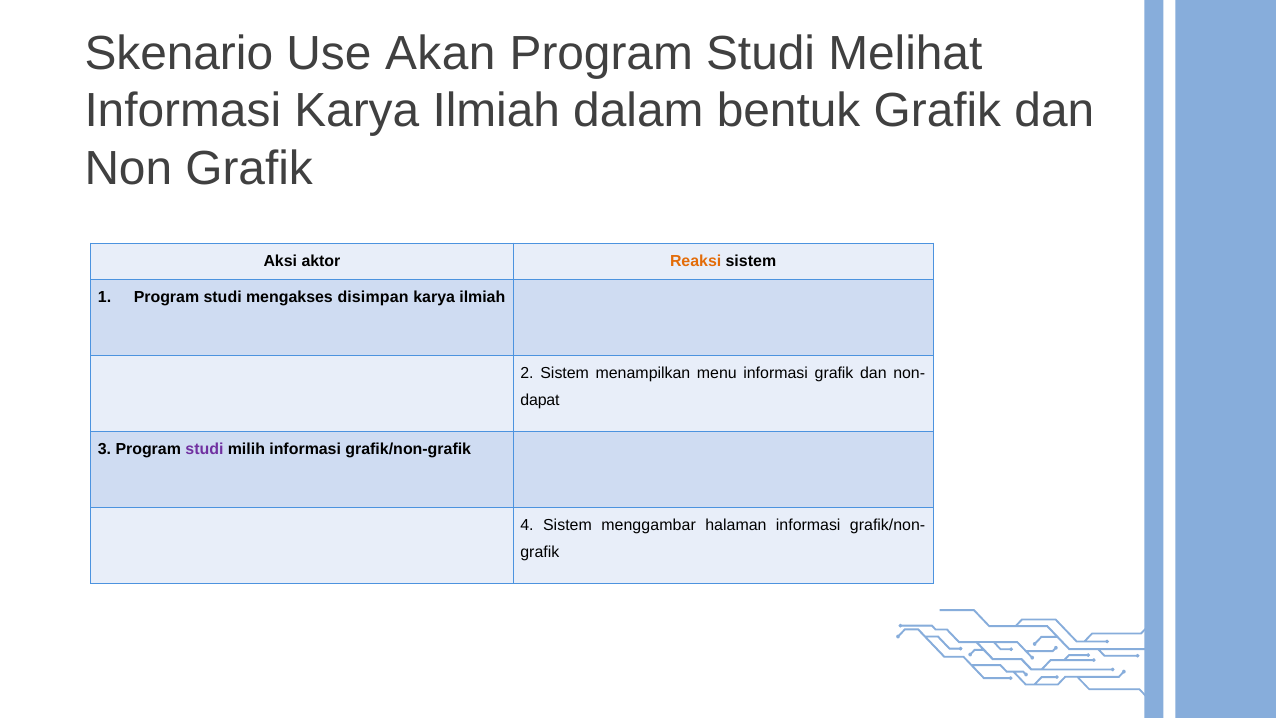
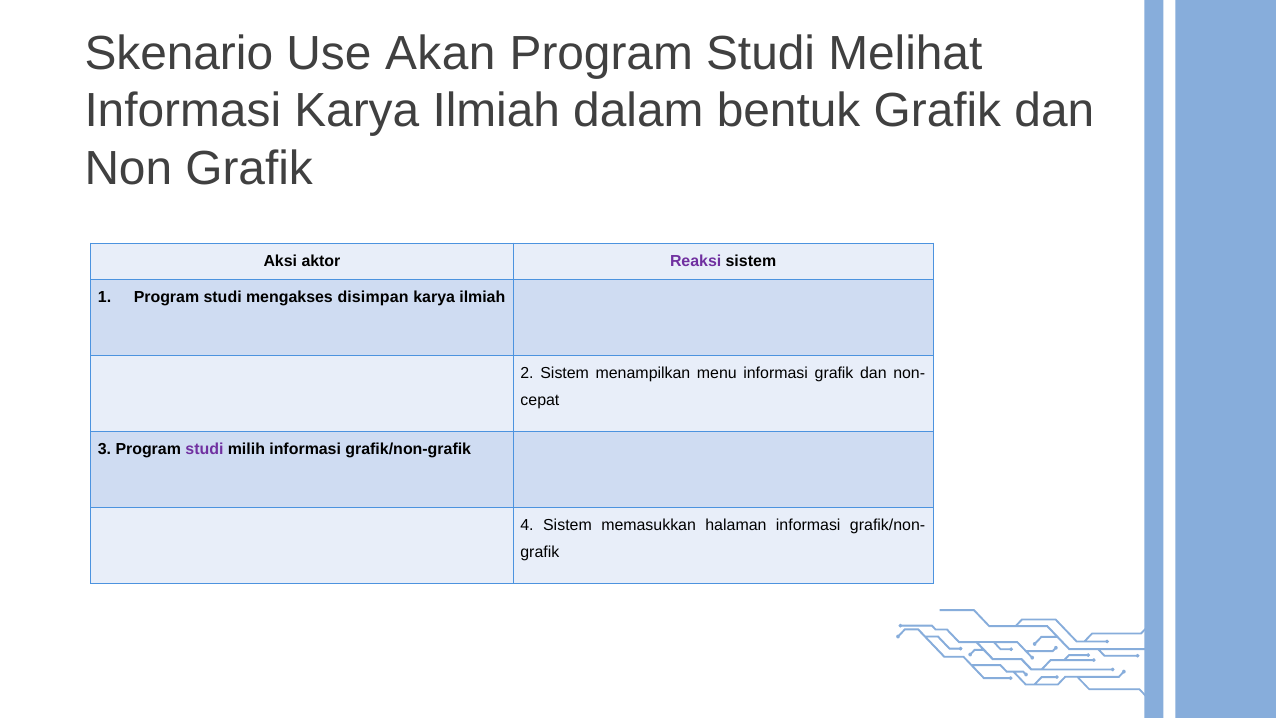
Reaksi colour: orange -> purple (696, 261)
dapat: dapat -> cepat (540, 400)
menggambar: menggambar -> memasukkan (649, 525)
